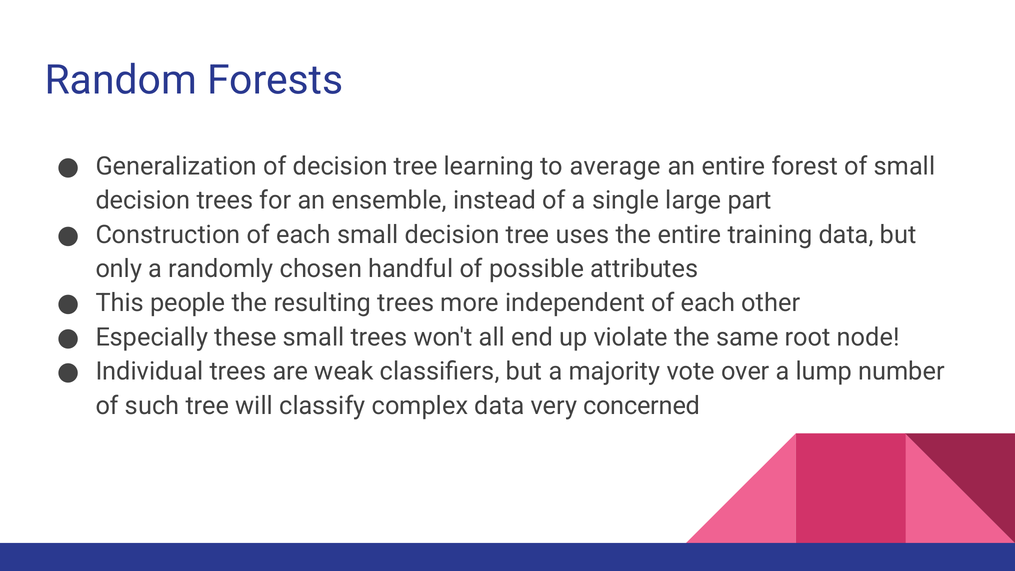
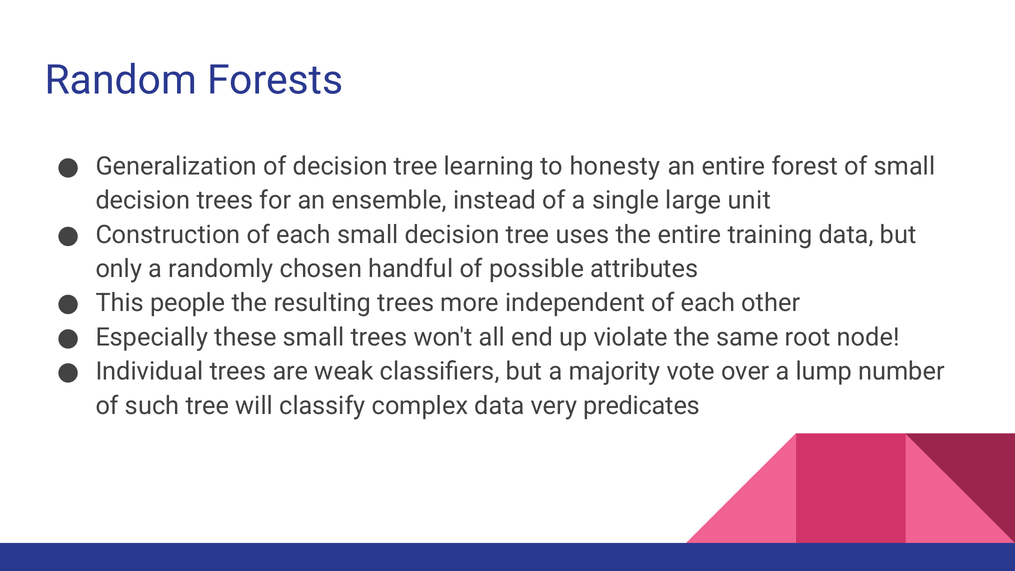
average: average -> honesty (615, 166)
part: part -> unit (749, 200)
concerned: concerned -> predicates (642, 406)
